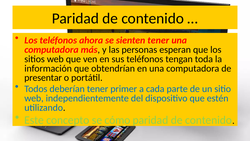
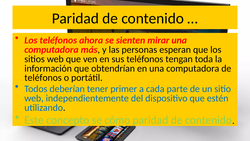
sienten tener: tener -> mirar (158, 40)
presentar: presentar -> teléfonos (43, 78)
